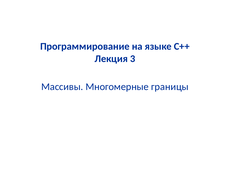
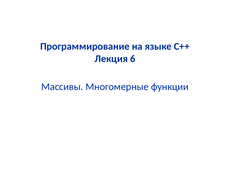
3: 3 -> 6 (133, 59)
границы: границы -> функции (170, 87)
